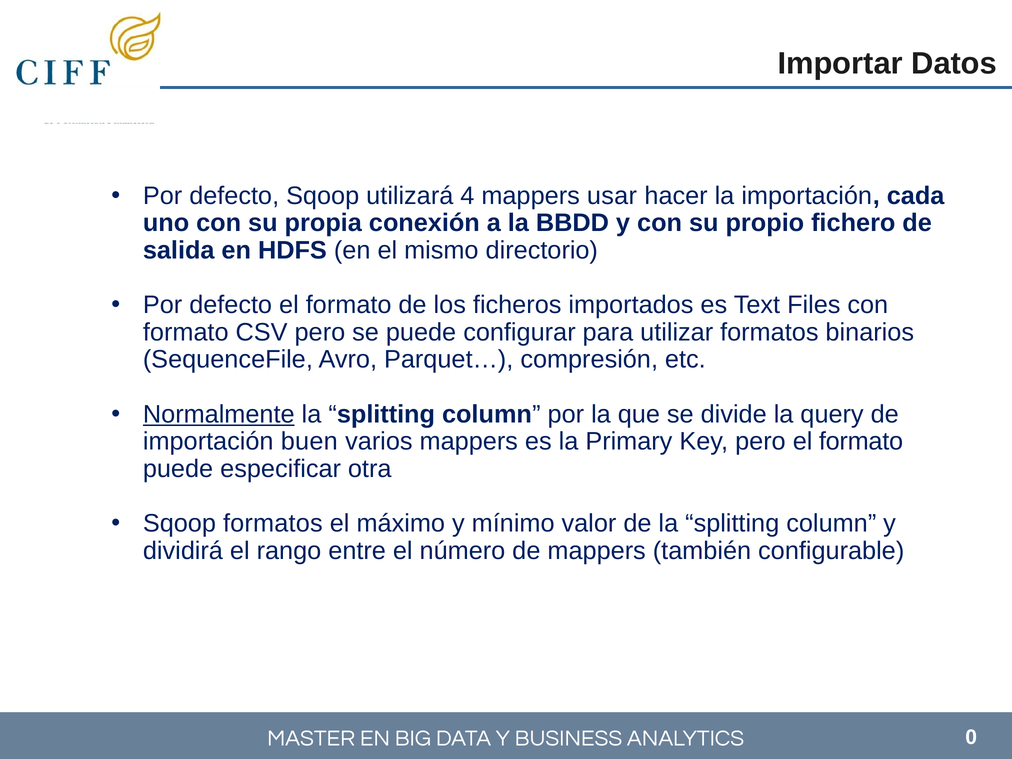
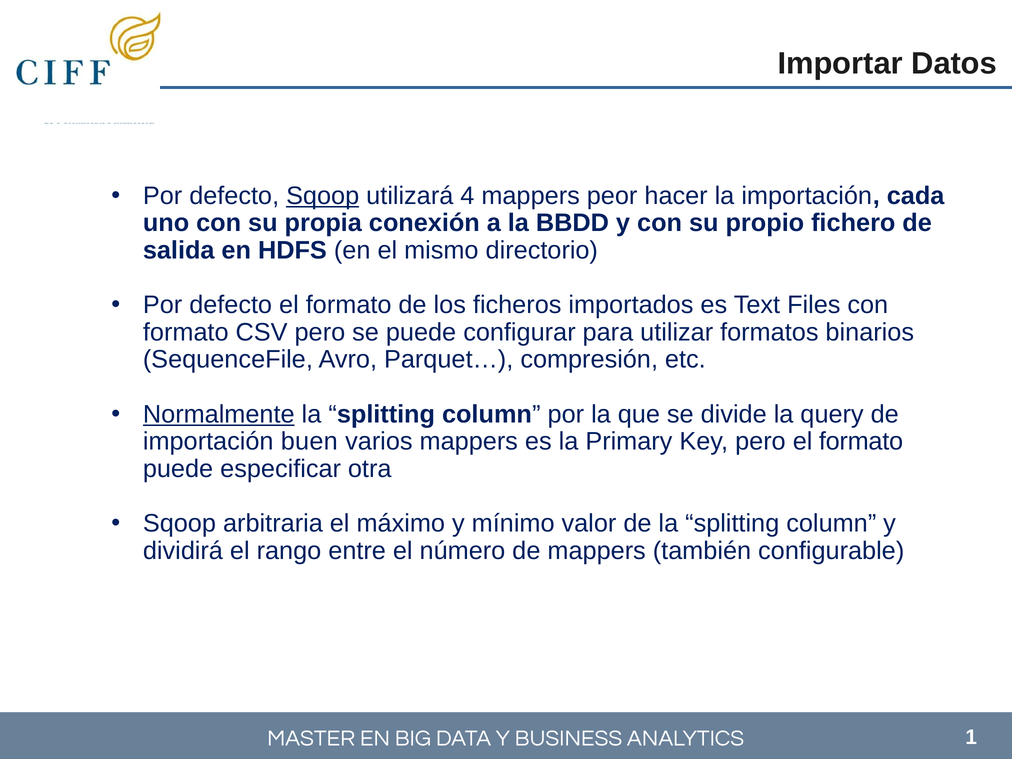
Sqoop underline: none -> present (323, 196)
usar: usar -> peor (612, 196)
Sqoop formatos: formatos -> arbitraria (273, 524)
0: 0 -> 1 (971, 737)
